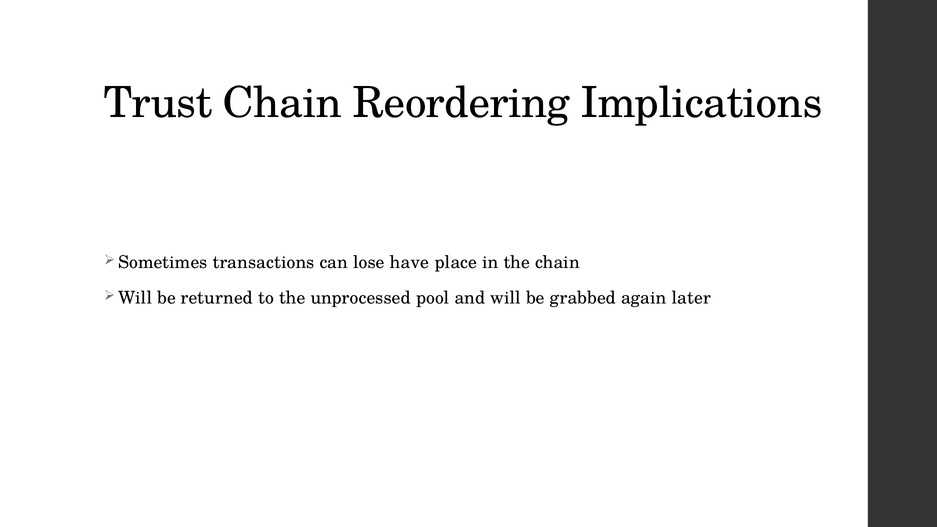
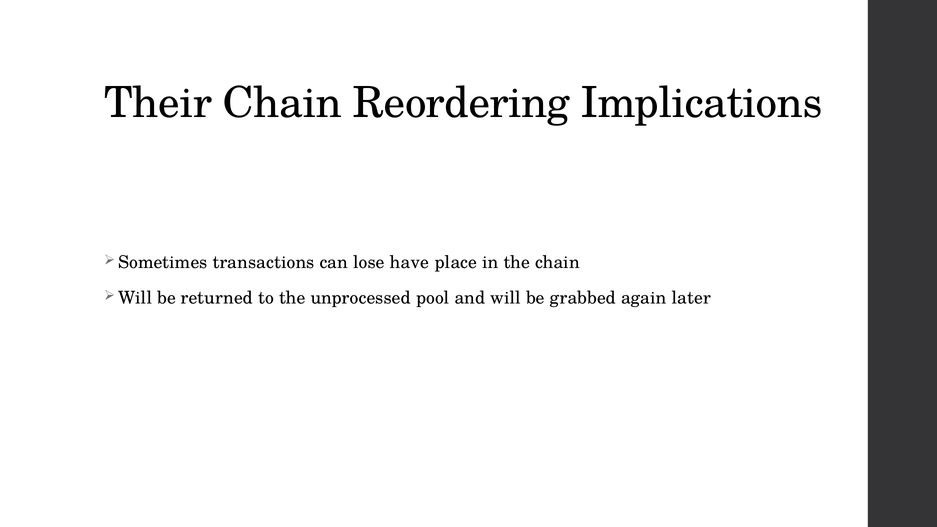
Trust: Trust -> Their (158, 103)
